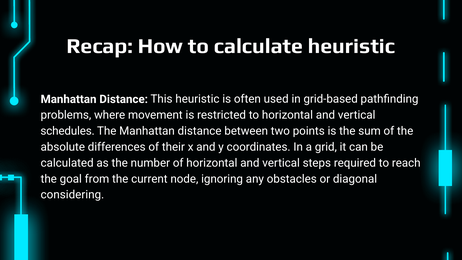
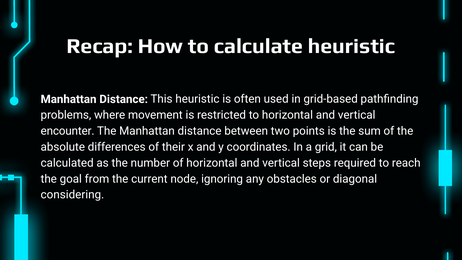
schedules: schedules -> encounter (68, 131)
